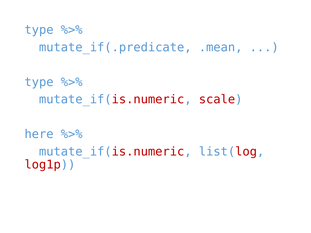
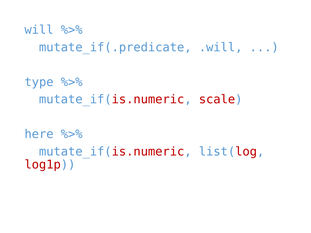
type: type -> will (39, 30)
.mean: .mean -> .will (221, 47)
